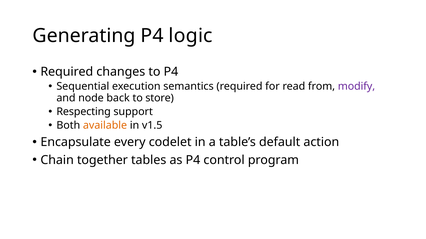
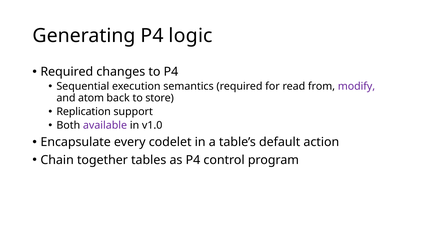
node: node -> atom (91, 98)
Respecting: Respecting -> Replication (84, 112)
available colour: orange -> purple (105, 126)
v1.5: v1.5 -> v1.0 (152, 126)
